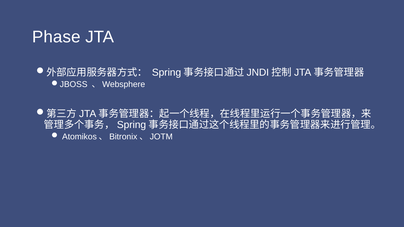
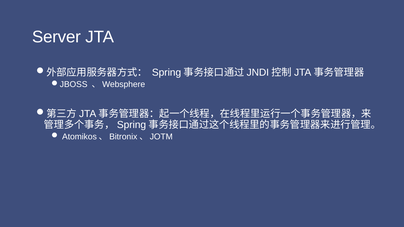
Phase: Phase -> Server (56, 37)
